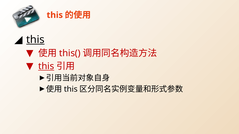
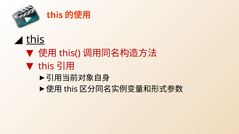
this underline: present -> none (46, 66)
